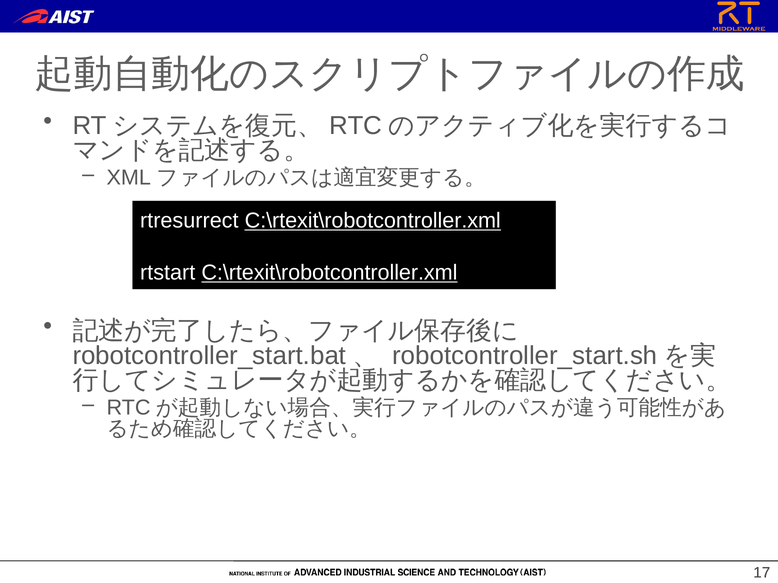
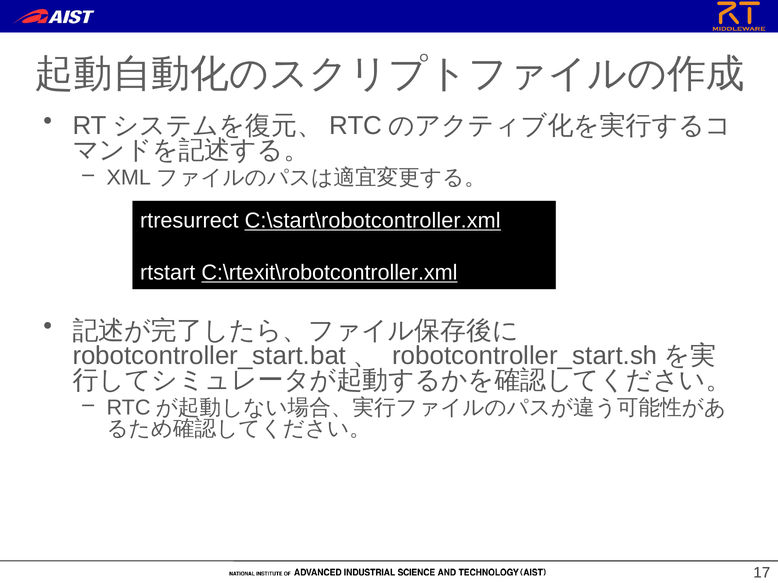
rtresurrect C:\rtexit\robotcontroller.xml: C:\rtexit\robotcontroller.xml -> C:\start\robotcontroller.xml (373, 221)
